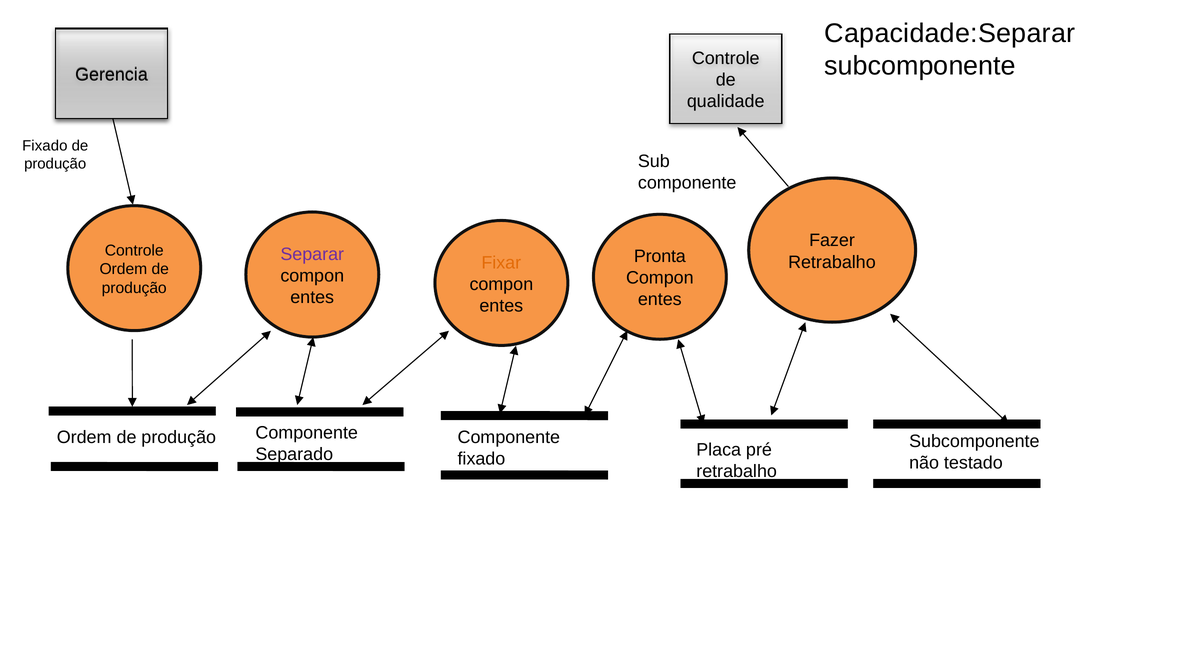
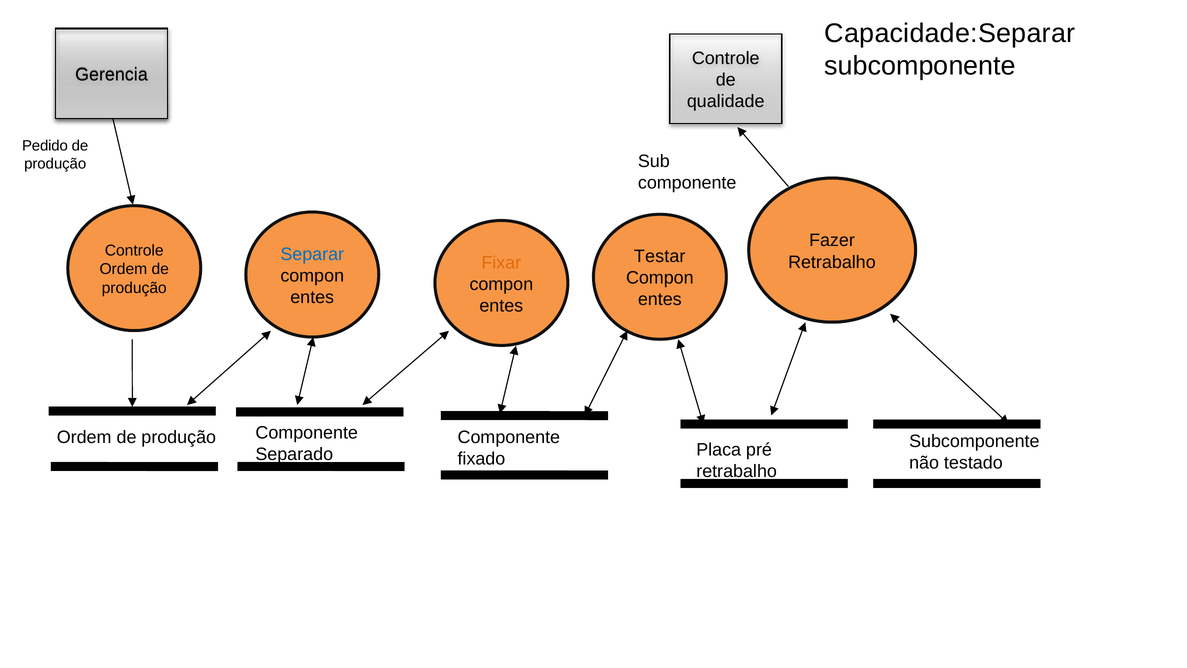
Fixado: Fixado -> Pedido (45, 146)
Separar colour: purple -> blue (312, 254)
Pronta: Pronta -> Testar (660, 256)
